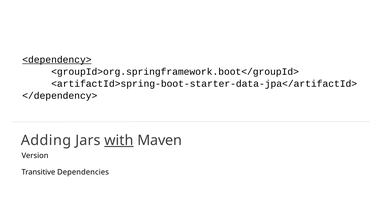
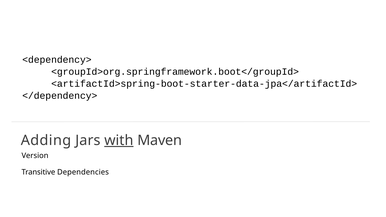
<dependency> underline: present -> none (57, 60)
